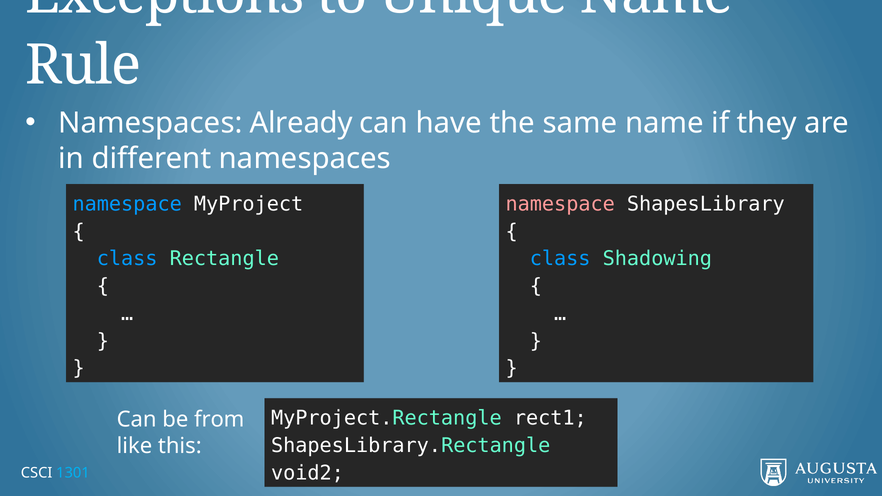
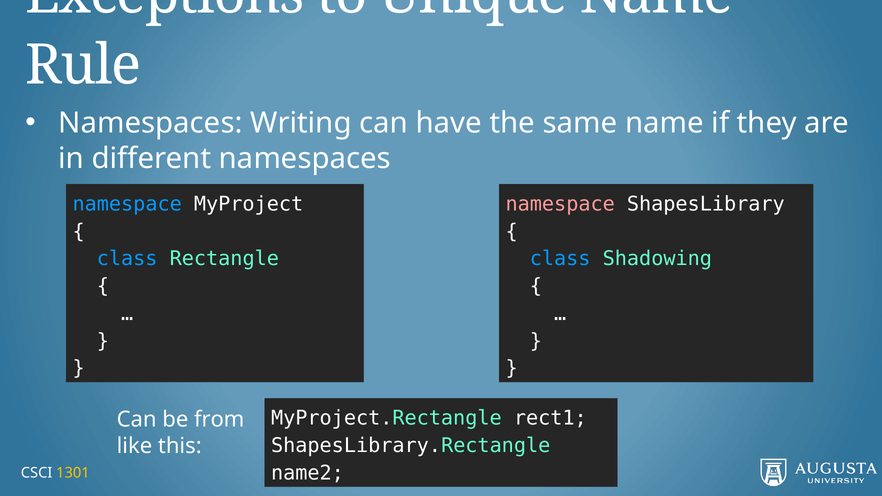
Already: Already -> Writing (301, 123)
void2: void2 -> name2 (307, 473)
1301 colour: light blue -> yellow (73, 473)
